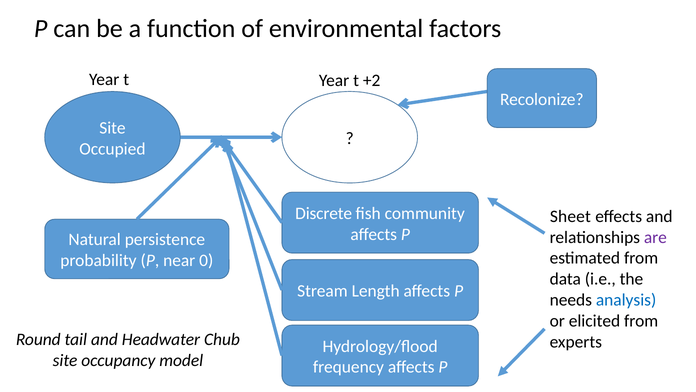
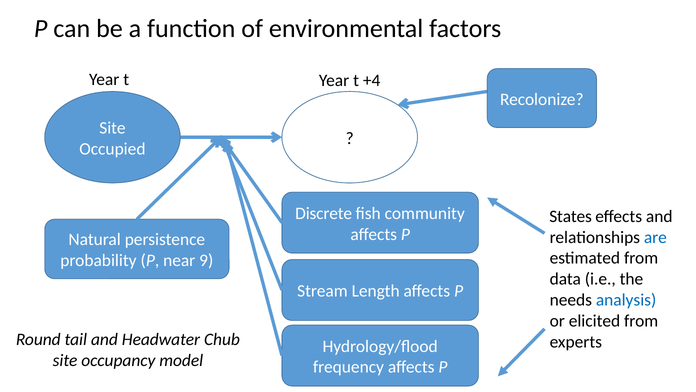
+2: +2 -> +4 (372, 80)
Sheet: Sheet -> States (571, 216)
are colour: purple -> blue (655, 237)
0: 0 -> 9 (206, 260)
